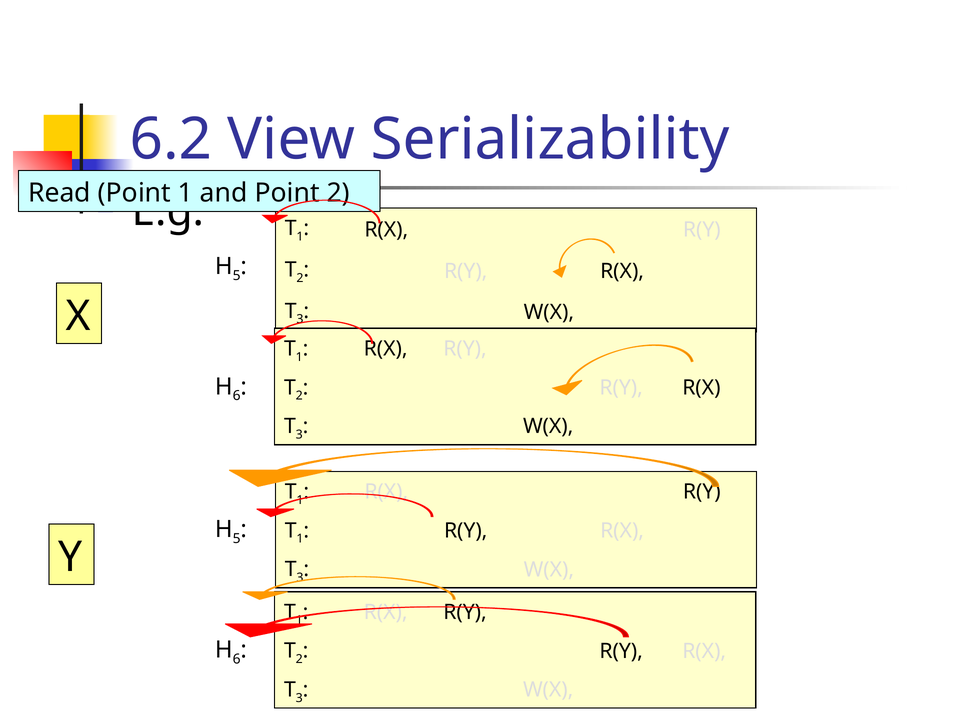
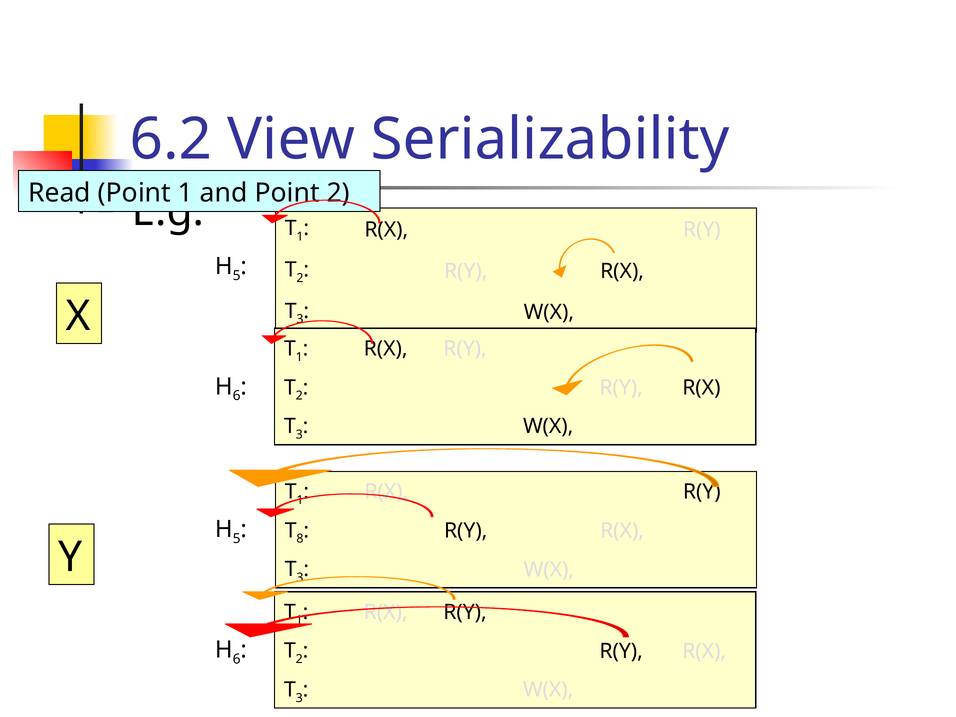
1: 1 -> 8 (300, 539)
